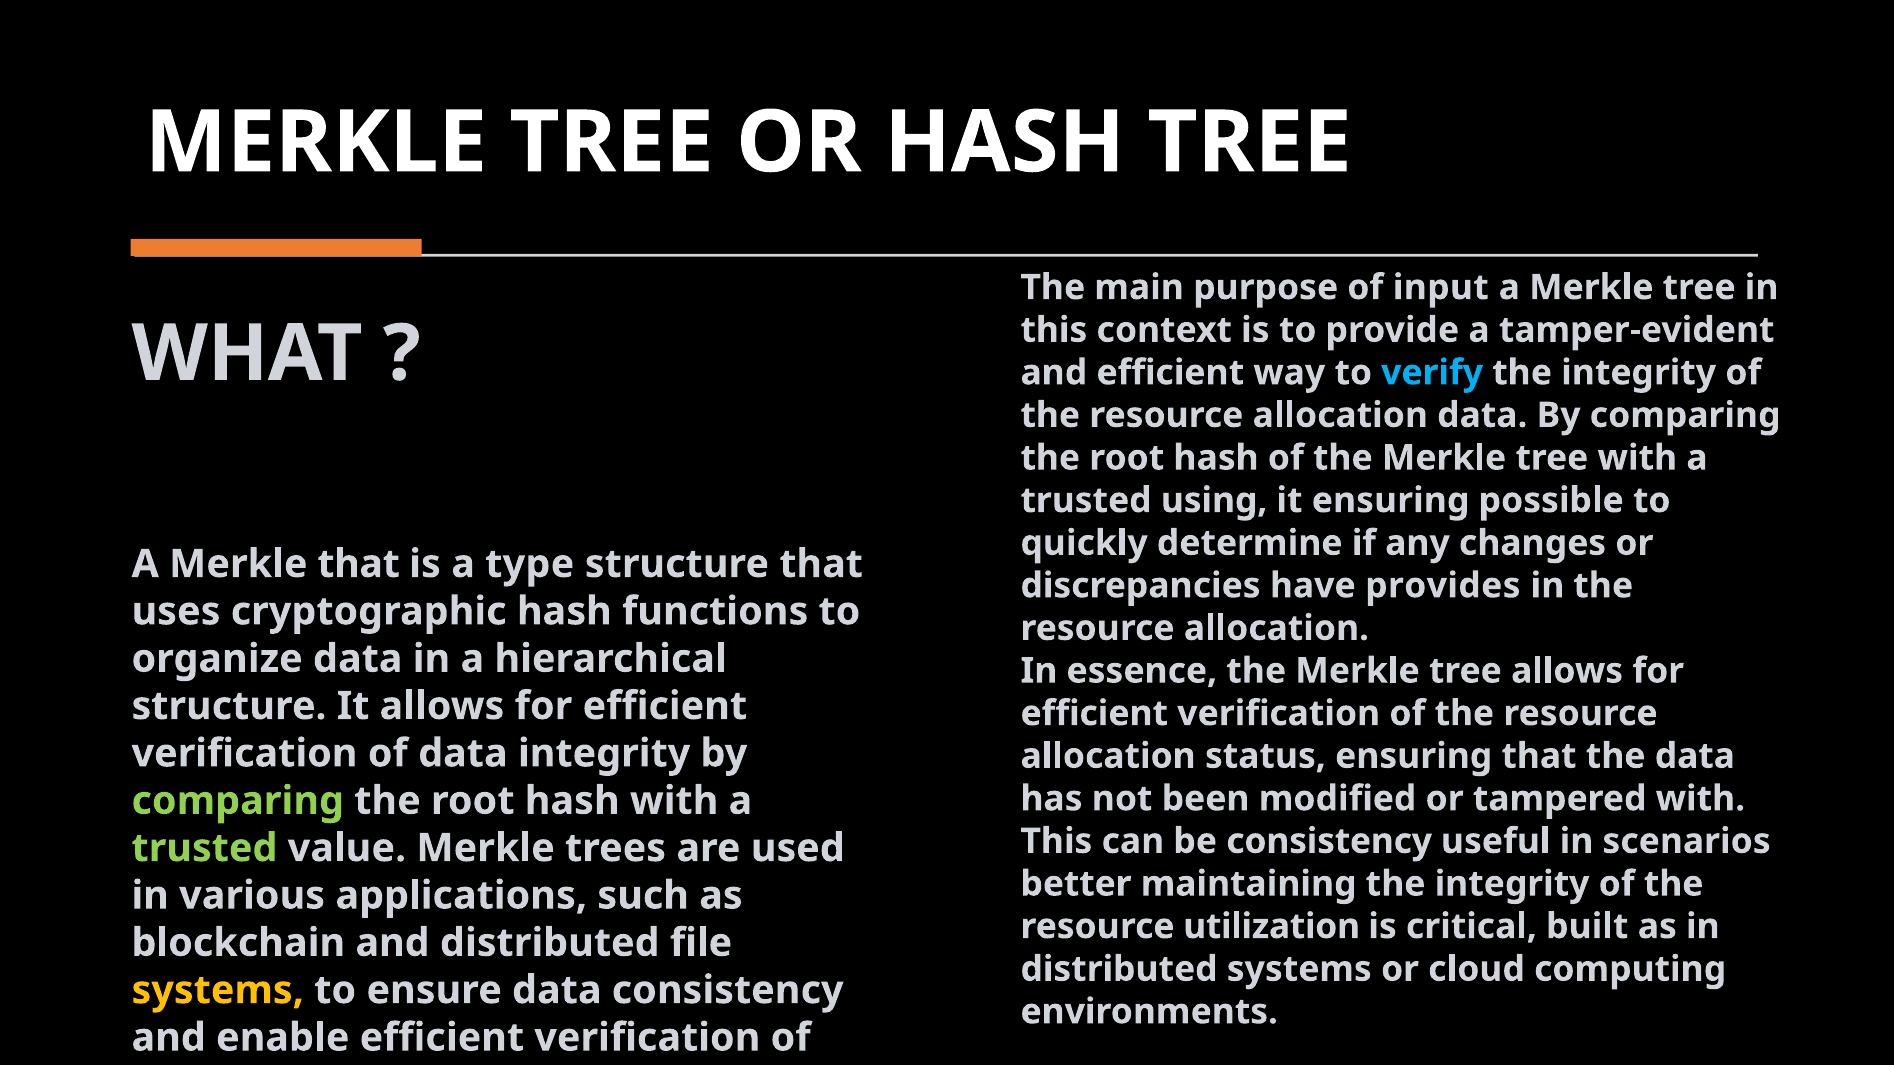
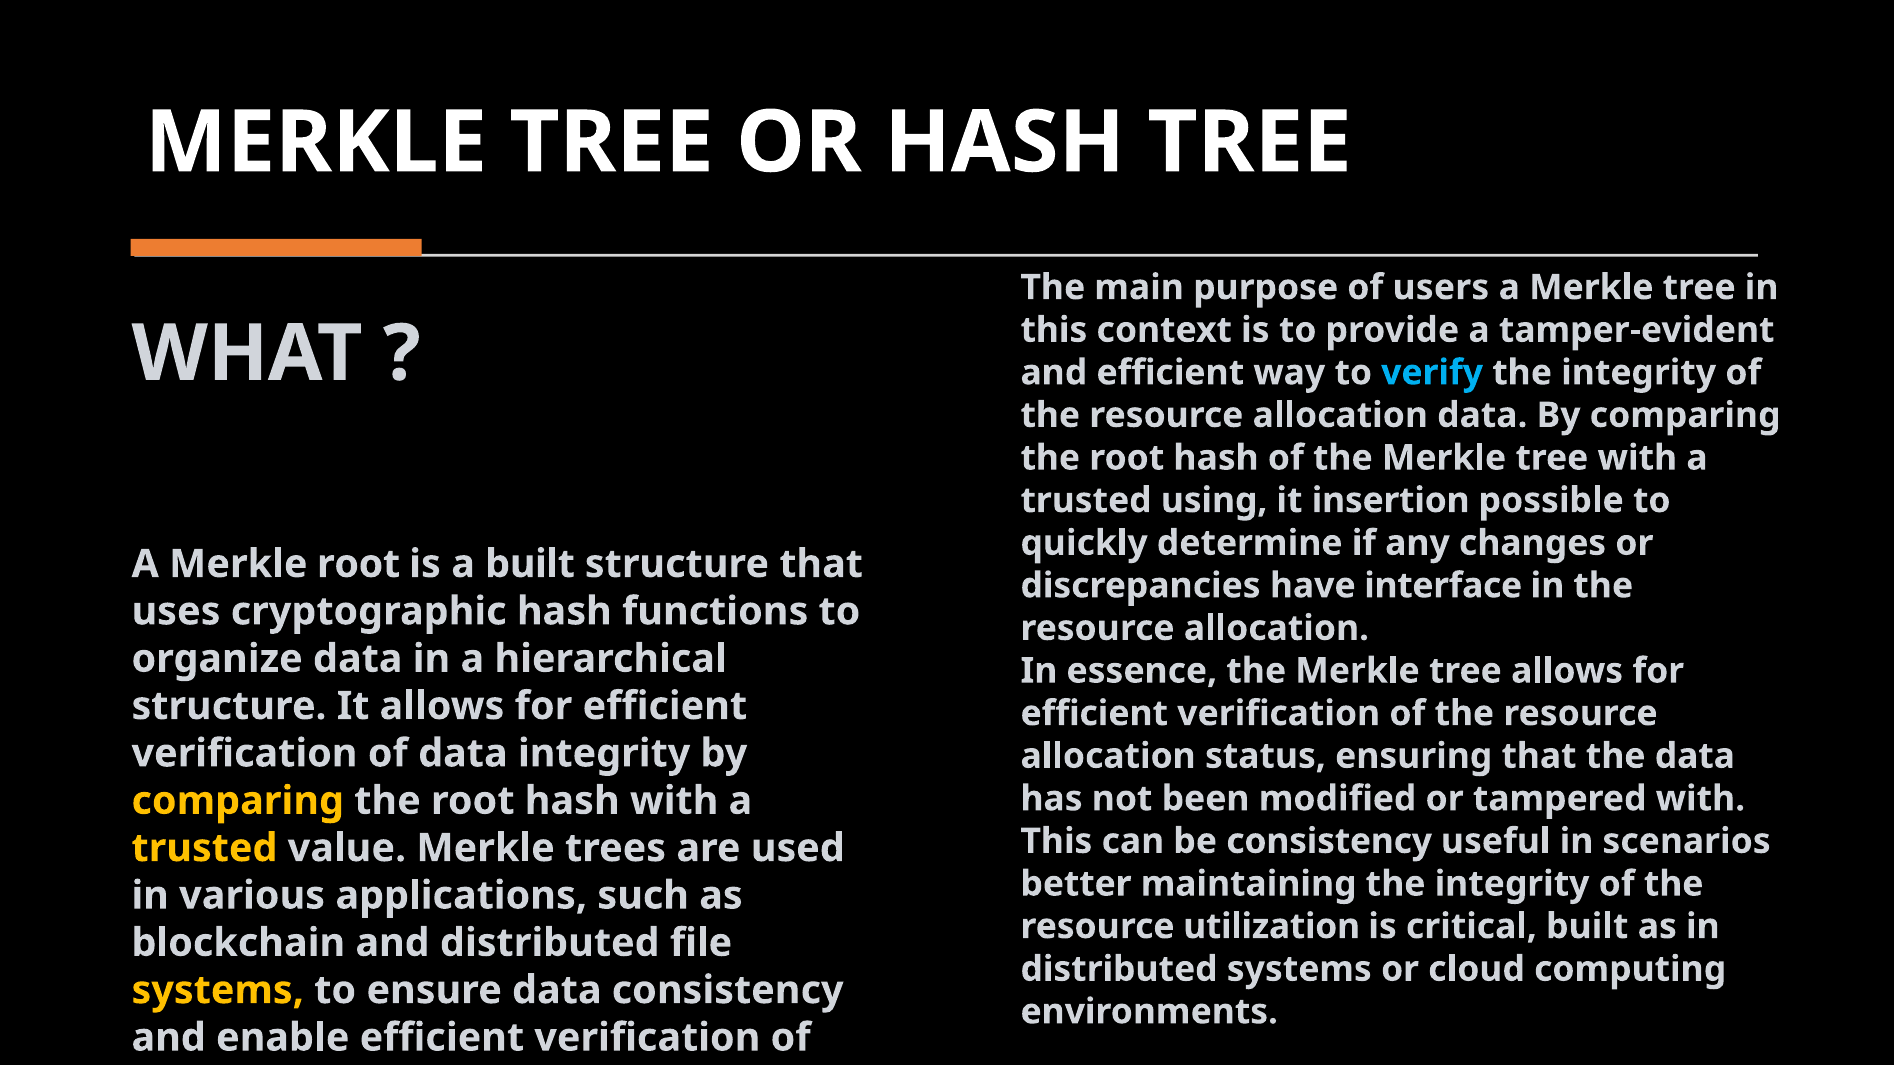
input: input -> users (1441, 288)
it ensuring: ensuring -> insertion (1391, 501)
Merkle that: that -> root (359, 564)
a type: type -> built (530, 564)
provides: provides -> interface (1443, 586)
comparing colour: light green -> yellow (238, 801)
trusted colour: light green -> yellow (204, 848)
